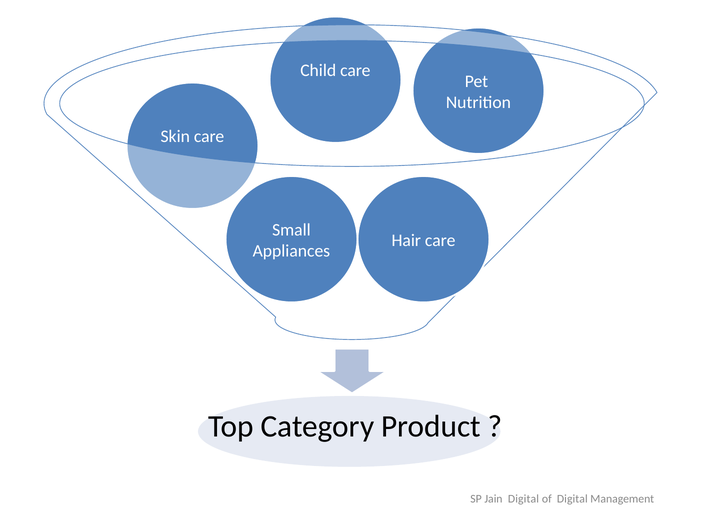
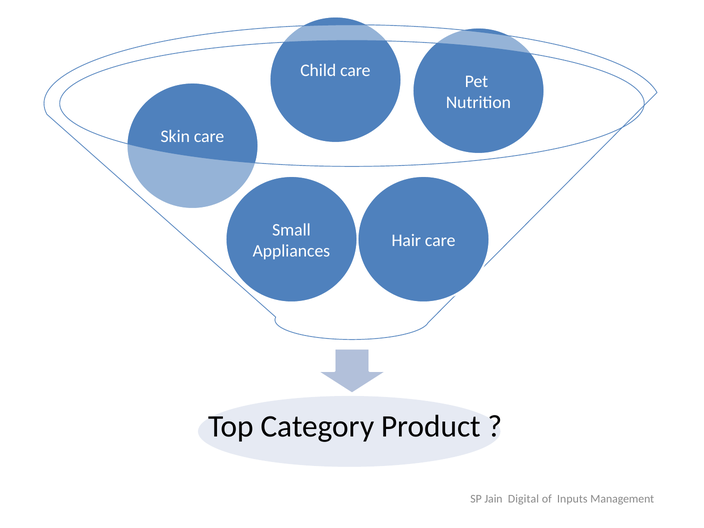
of Digital: Digital -> Inputs (572, 499)
